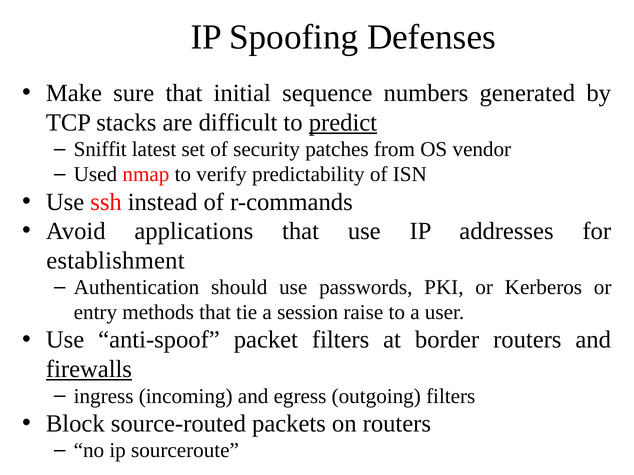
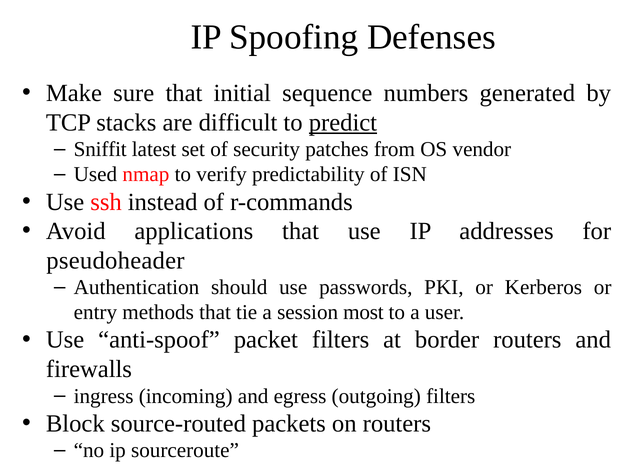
establishment: establishment -> pseudoheader (115, 261)
raise: raise -> most (363, 313)
firewalls underline: present -> none (89, 370)
